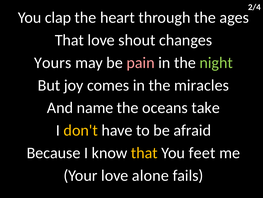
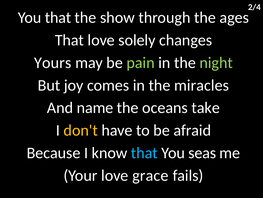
You clap: clap -> that (58, 18)
heart: heart -> show (117, 18)
shout: shout -> solely (137, 40)
pain colour: pink -> light green (141, 62)
that colour: yellow -> light blue (144, 152)
feet: feet -> seas (202, 152)
alone: alone -> grace (150, 175)
